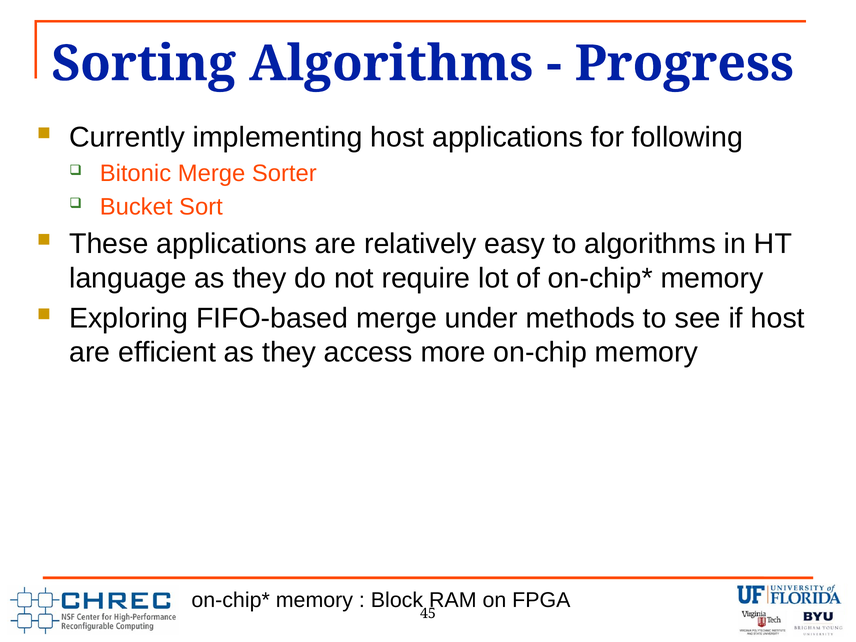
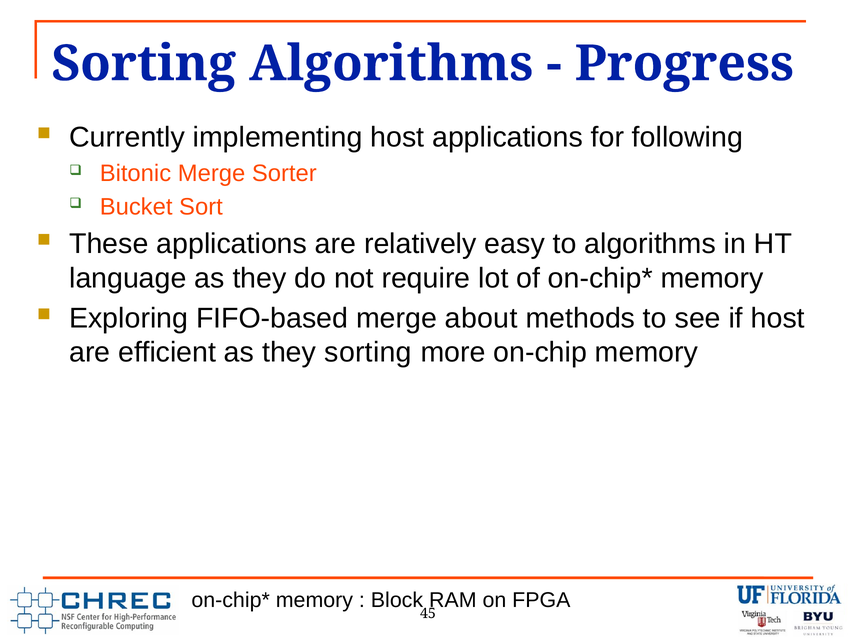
under: under -> about (481, 318)
they access: access -> sorting (368, 352)
